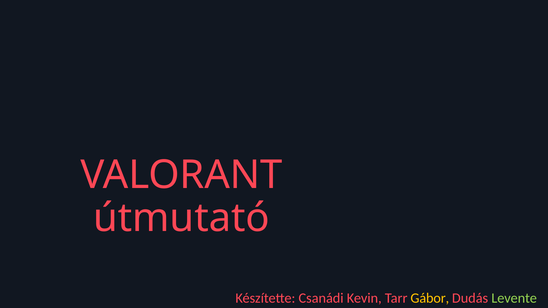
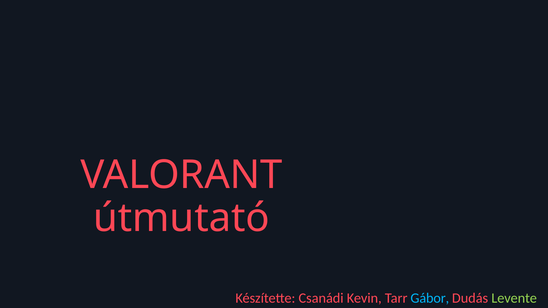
Gábor colour: yellow -> light blue (430, 298)
